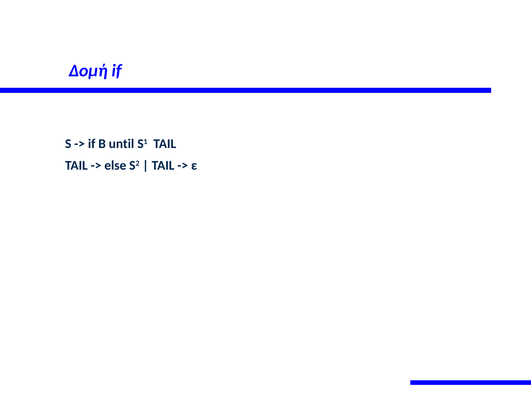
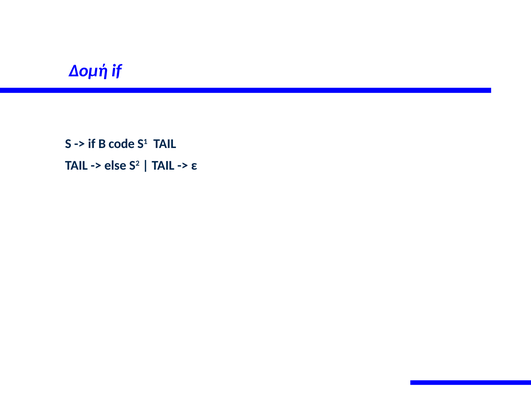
until: until -> code (122, 144)
